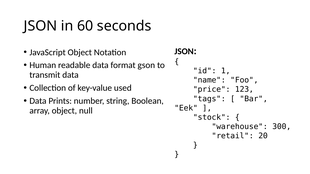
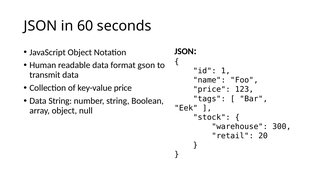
key-value used: used -> price (123, 88)
Data Prints: Prints -> String (60, 101)
